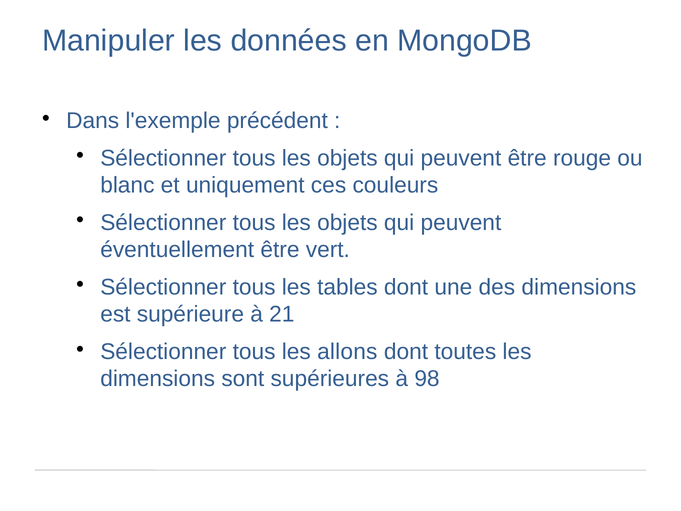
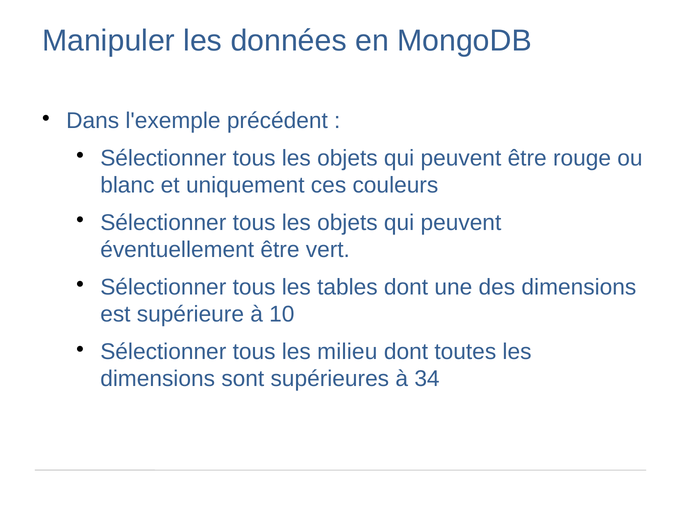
21: 21 -> 10 (282, 314)
allons: allons -> milieu (347, 352)
98: 98 -> 34 (427, 379)
